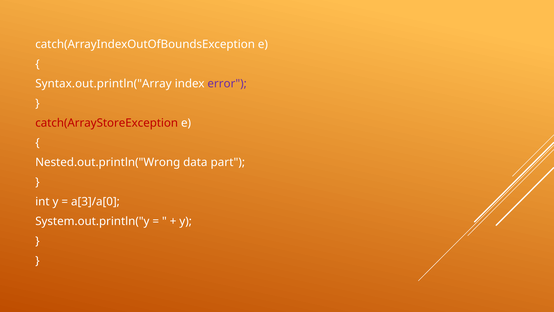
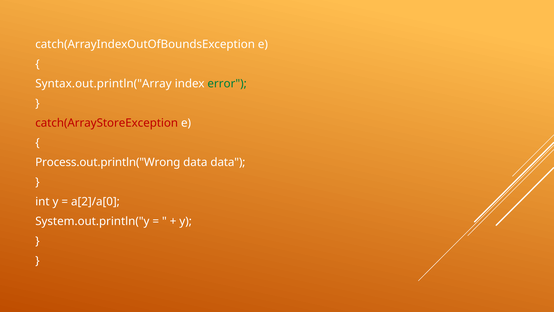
error colour: purple -> green (227, 84)
Nested.out.println("Wrong: Nested.out.println("Wrong -> Process.out.println("Wrong (108, 162)
data part: part -> data (228, 162)
a[3]/a[0: a[3]/a[0 -> a[2]/a[0 (95, 201)
